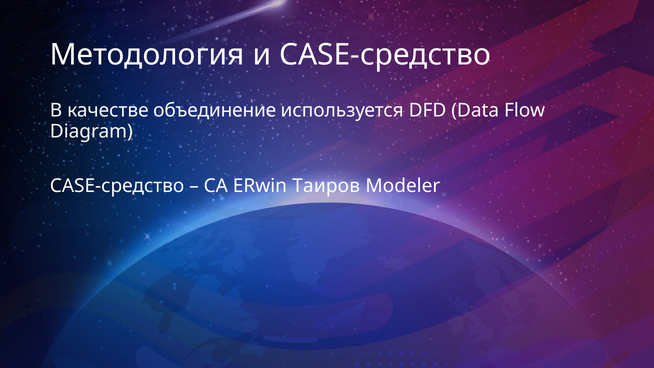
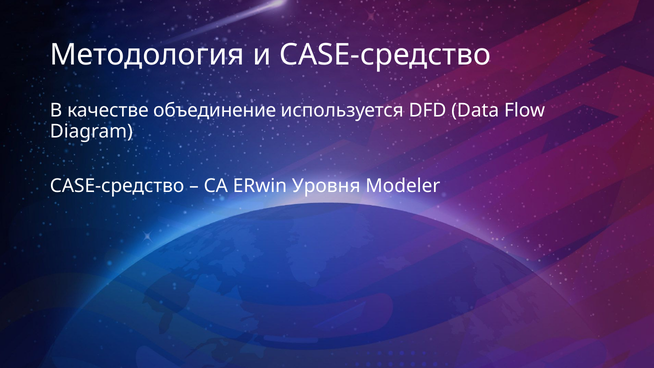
Таиров: Таиров -> Уровня (326, 186)
